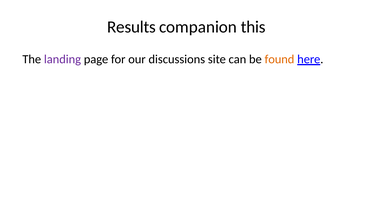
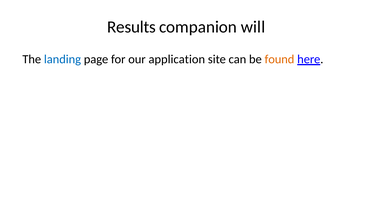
this: this -> will (253, 27)
landing colour: purple -> blue (62, 59)
discussions: discussions -> application (177, 59)
